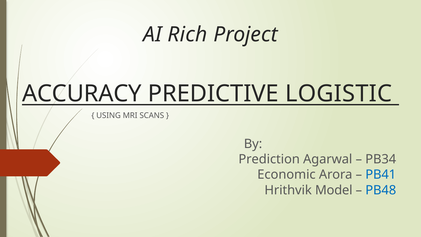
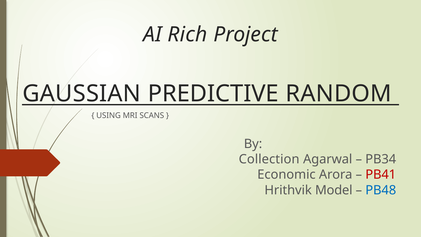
ACCURACY: ACCURACY -> GAUSSIAN (82, 94)
LOGISTIC: LOGISTIC -> RANDOM (339, 94)
Prediction: Prediction -> Collection (269, 159)
PB41 colour: blue -> red (381, 175)
